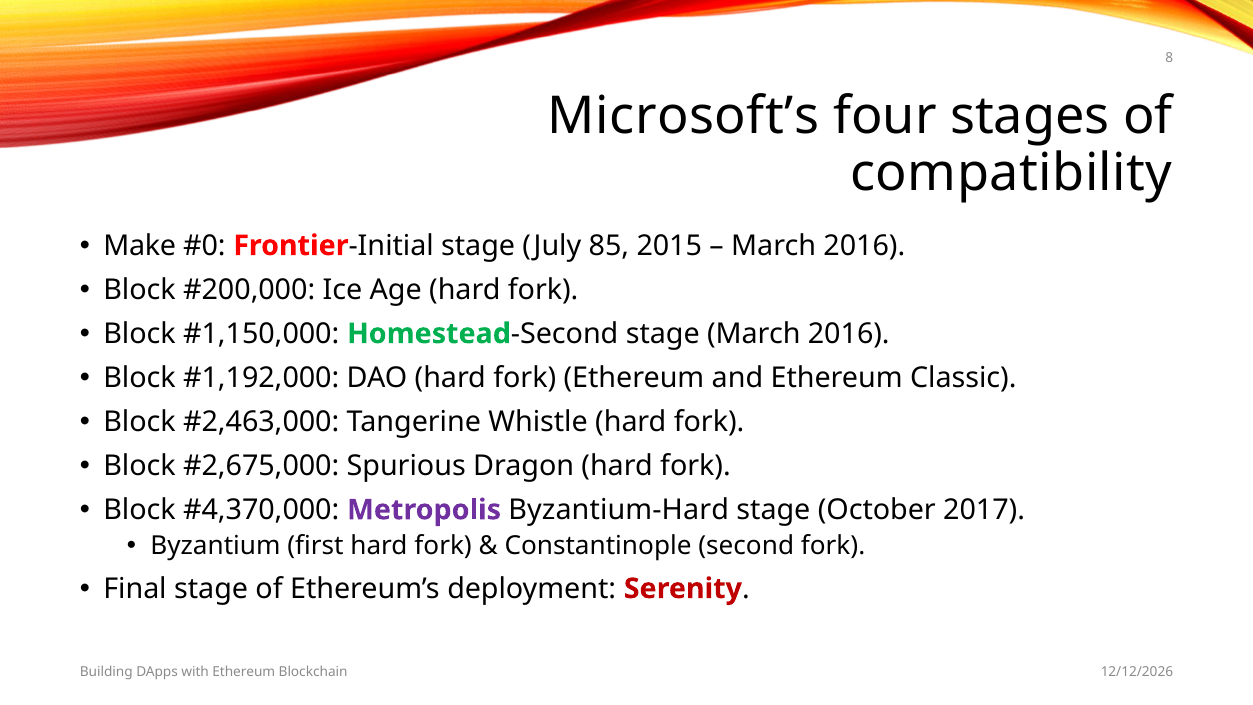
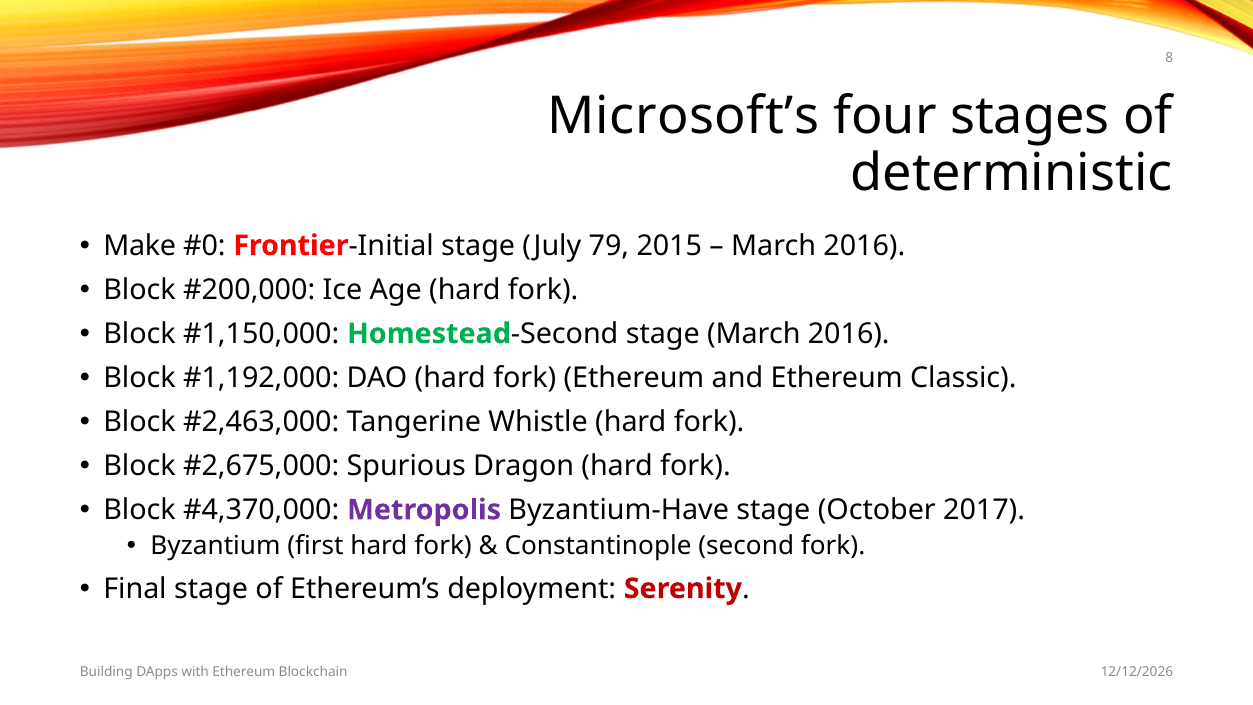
compatibility: compatibility -> deterministic (1012, 173)
85: 85 -> 79 (609, 246)
Byzantium-Hard: Byzantium-Hard -> Byzantium-Have (619, 510)
